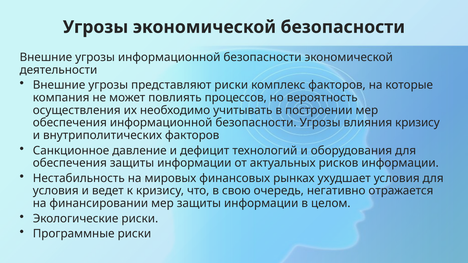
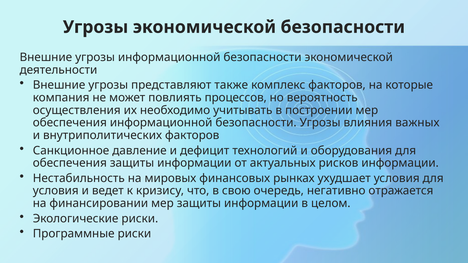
представляют риски: риски -> также (231, 85)
влияния кризису: кризису -> важных (417, 123)
